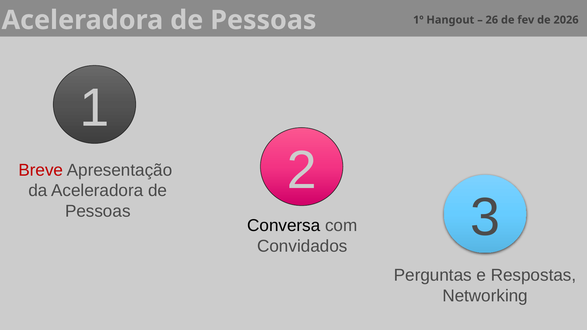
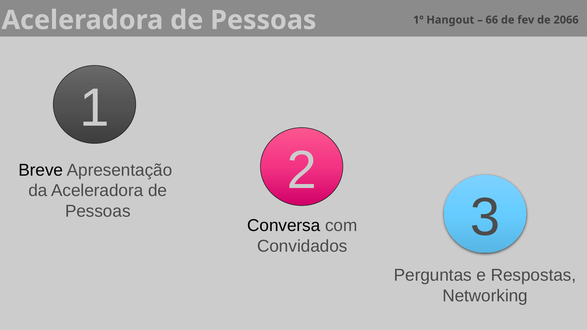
26: 26 -> 66 (492, 20)
2026: 2026 -> 2066 (566, 20)
Breve colour: red -> black (41, 170)
